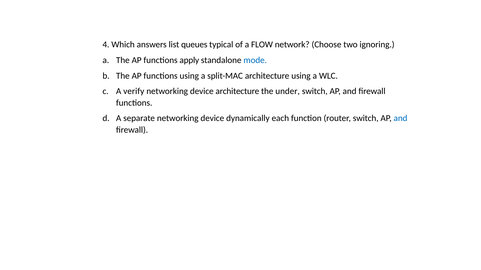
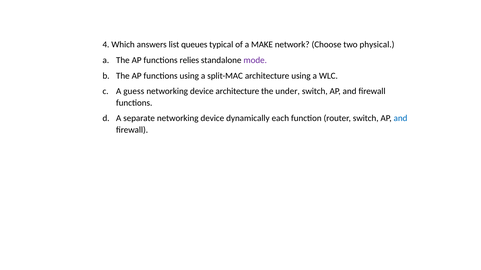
FLOW: FLOW -> MAKE (262, 45)
ignoring: ignoring -> physical (377, 45)
apply: apply -> relies (189, 60)
mode colour: blue -> purple (255, 60)
verify: verify -> guess (134, 91)
